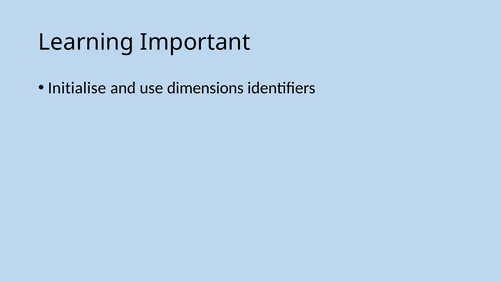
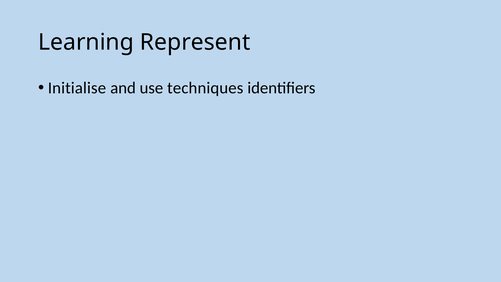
Important: Important -> Represent (195, 42)
dimensions: dimensions -> techniques (205, 88)
